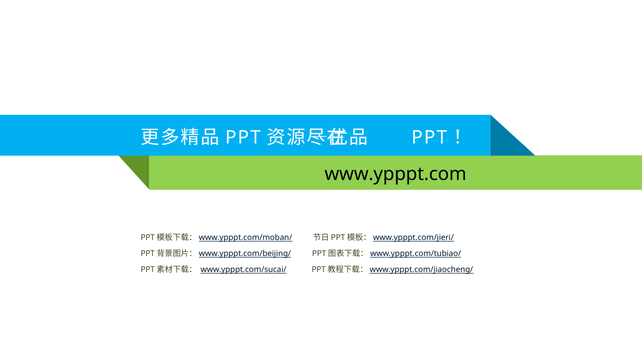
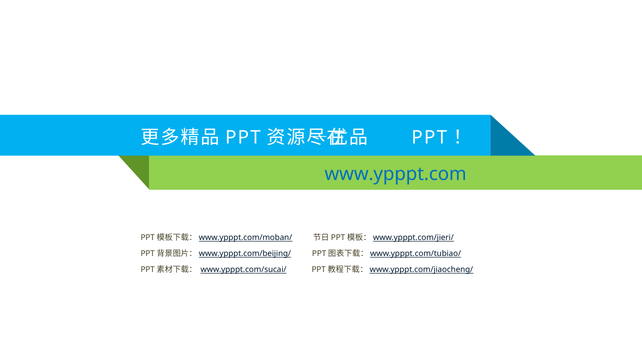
www.ypppt.com colour: black -> blue (396, 174)
